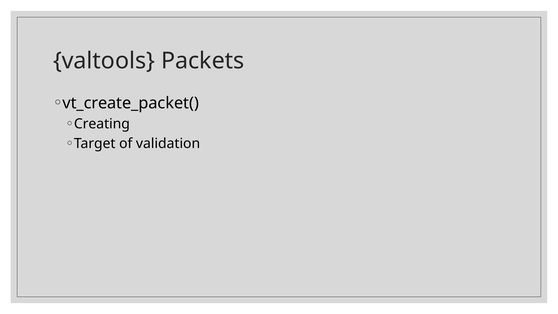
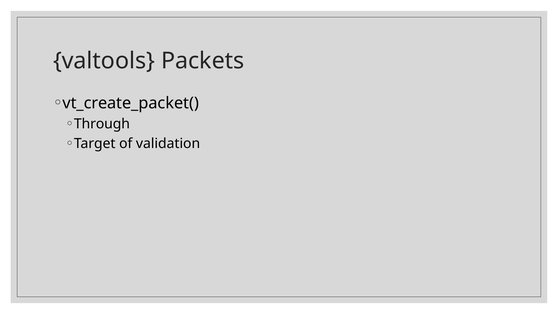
Creating: Creating -> Through (102, 124)
